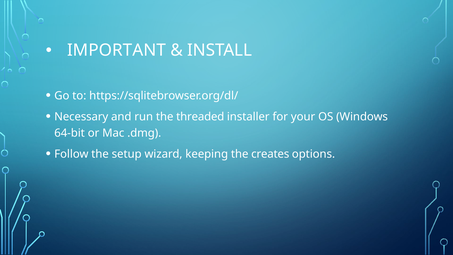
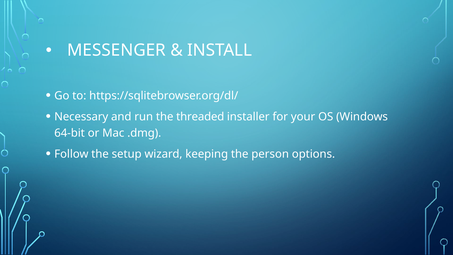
IMPORTANT: IMPORTANT -> MESSENGER (116, 50)
creates: creates -> person (270, 154)
